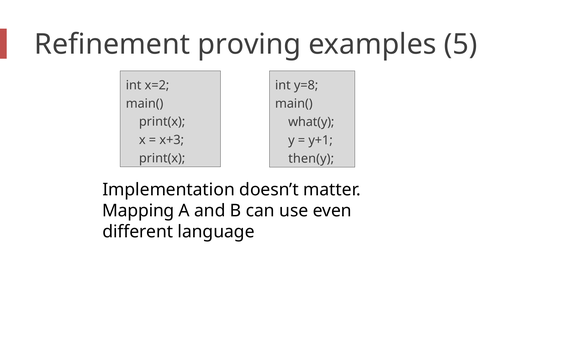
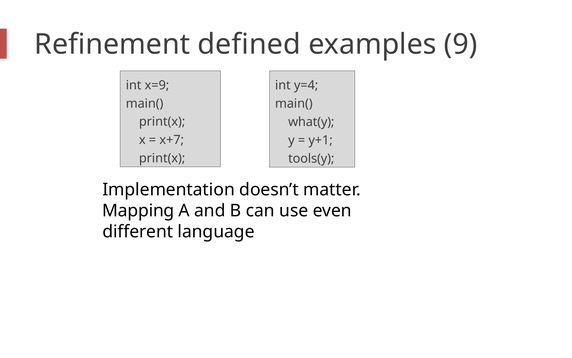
proving: proving -> defined (249, 44)
5: 5 -> 9 (461, 44)
x=2: x=2 -> x=9 (157, 85)
y=8: y=8 -> y=4 (306, 85)
x+3: x+3 -> x+7 (172, 140)
then(y: then(y -> tools(y (311, 158)
